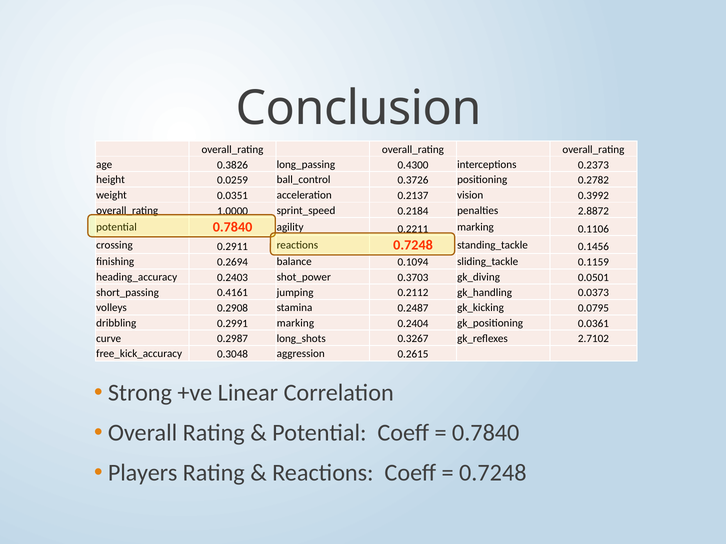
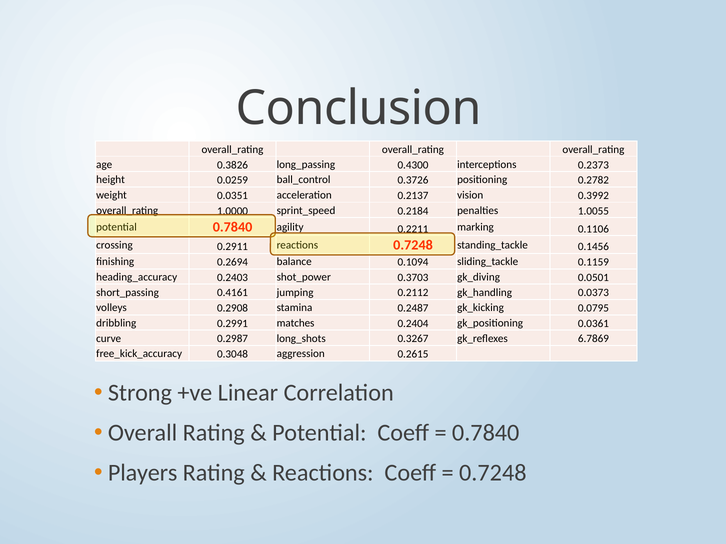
2.8872: 2.8872 -> 1.0055 (593, 211)
0.2991 marking: marking -> matches (296, 323)
2.7102: 2.7102 -> 6.7869 (593, 339)
